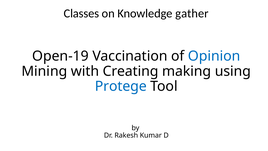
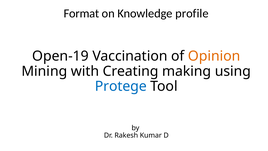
Classes: Classes -> Format (81, 13)
gather: gather -> profile (192, 13)
Opinion colour: blue -> orange (214, 56)
